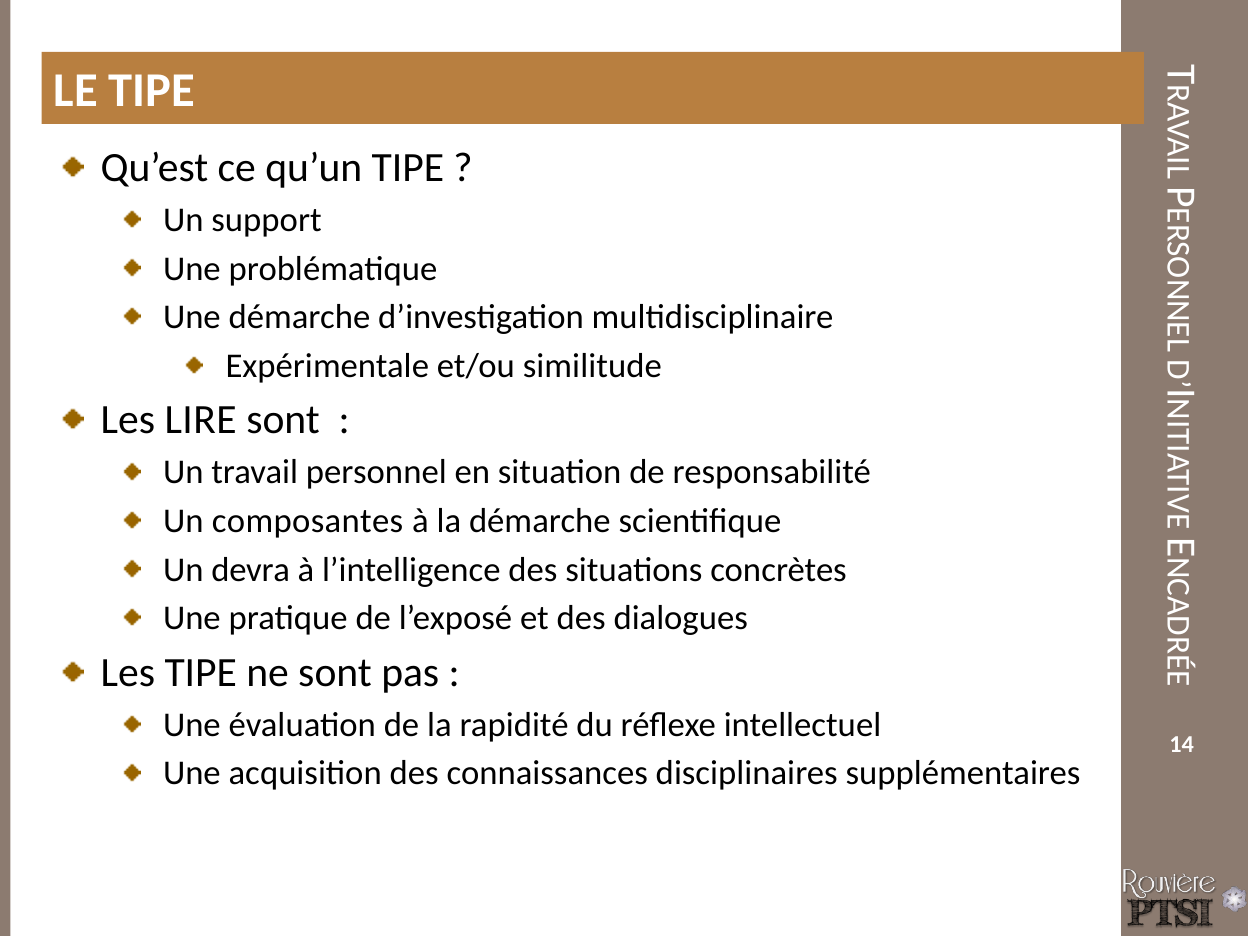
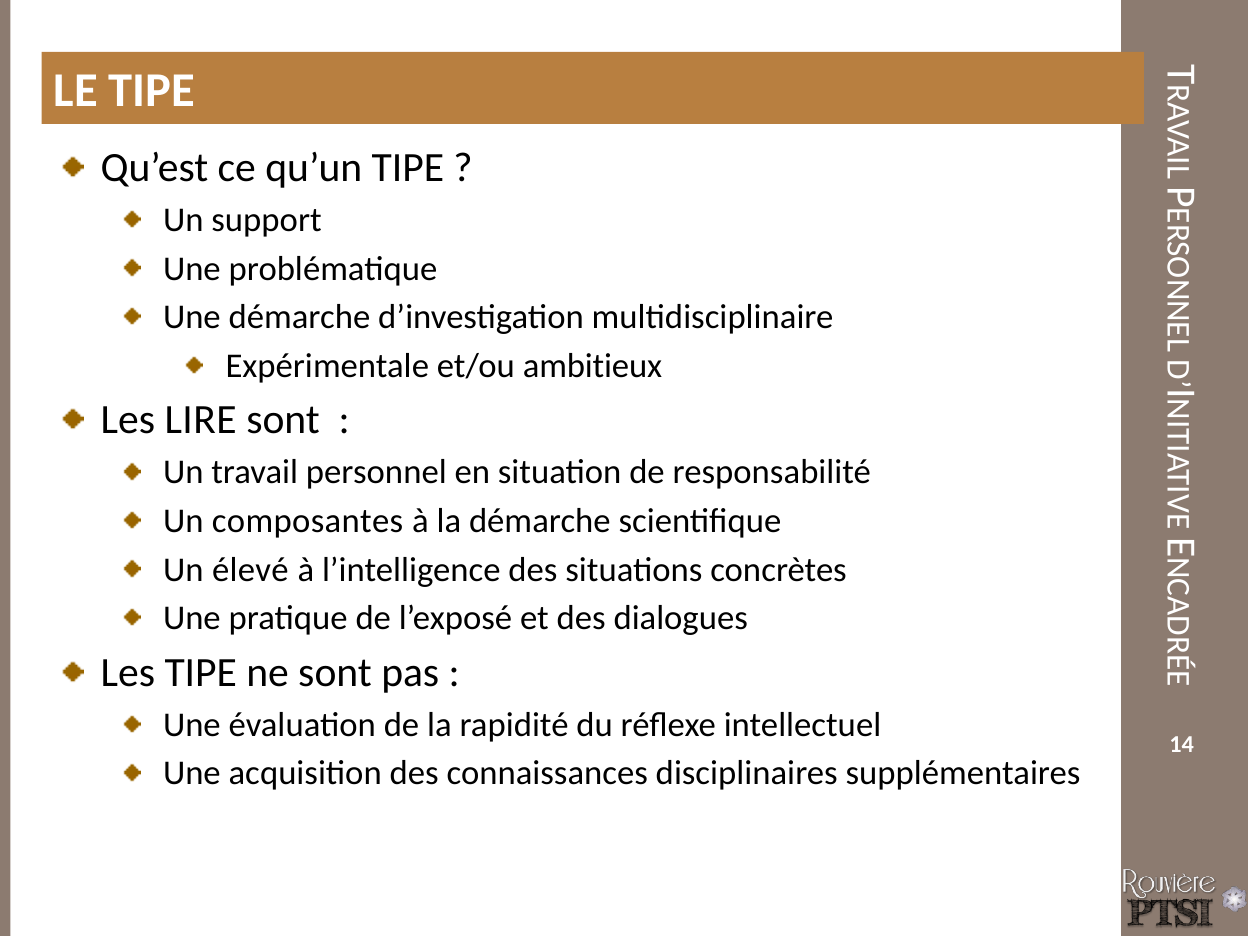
similitude: similitude -> ambitieux (592, 366)
devra: devra -> élevé (250, 570)
